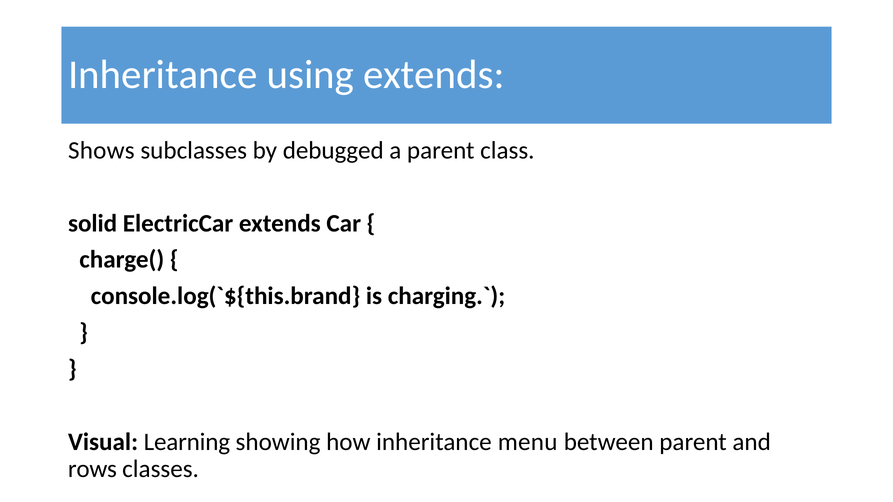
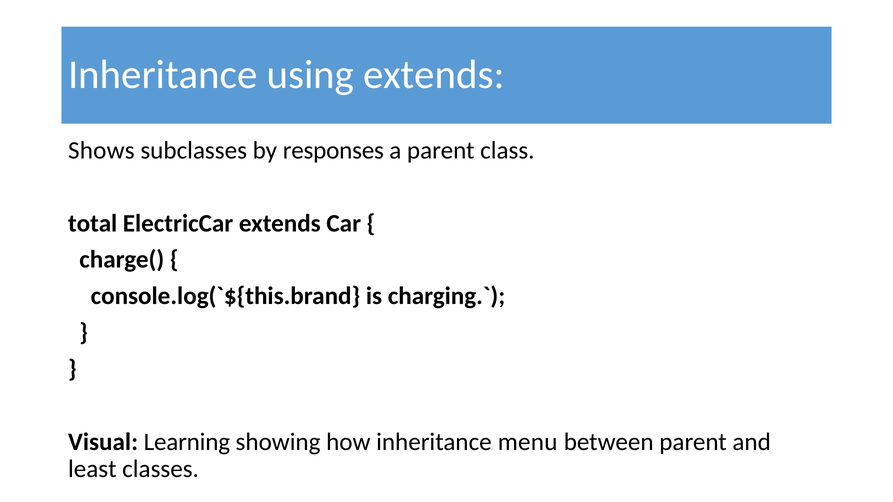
debugged: debugged -> responses (333, 150)
solid: solid -> total (93, 223)
rows: rows -> least (92, 469)
